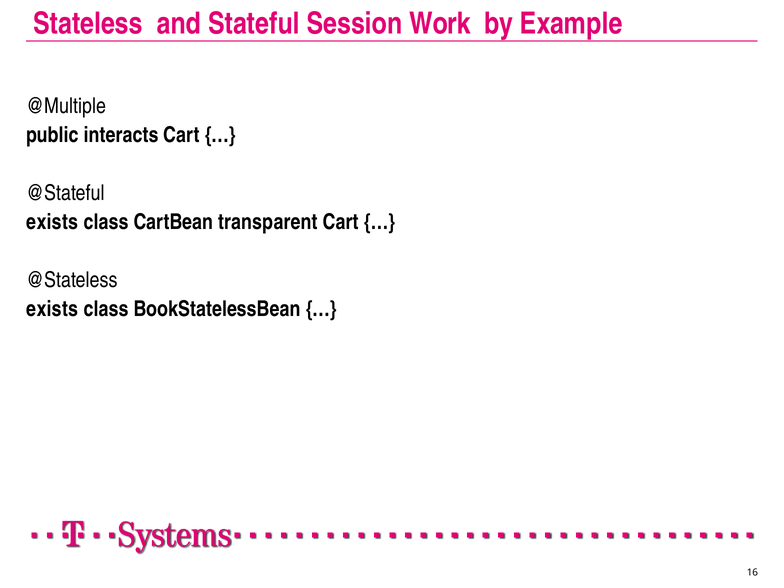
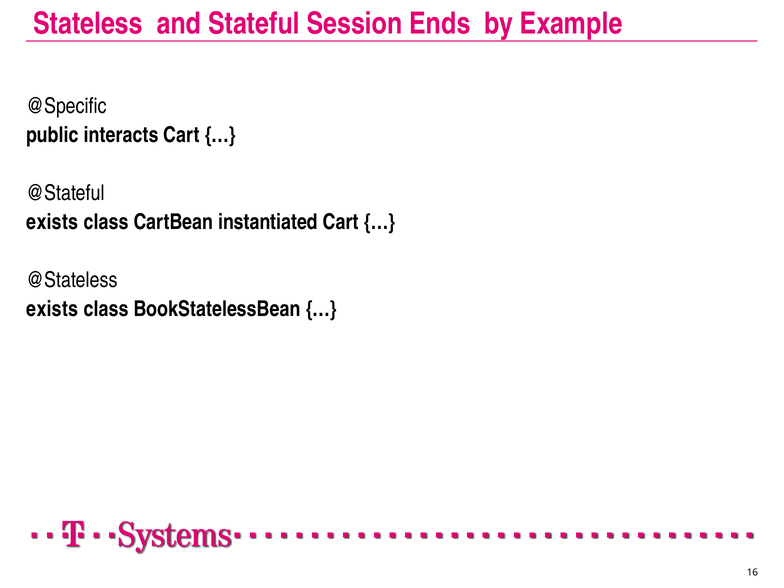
Work: Work -> Ends (440, 24)
@Multiple: @Multiple -> @Specific (66, 106)
transparent: transparent -> instantiated (268, 222)
